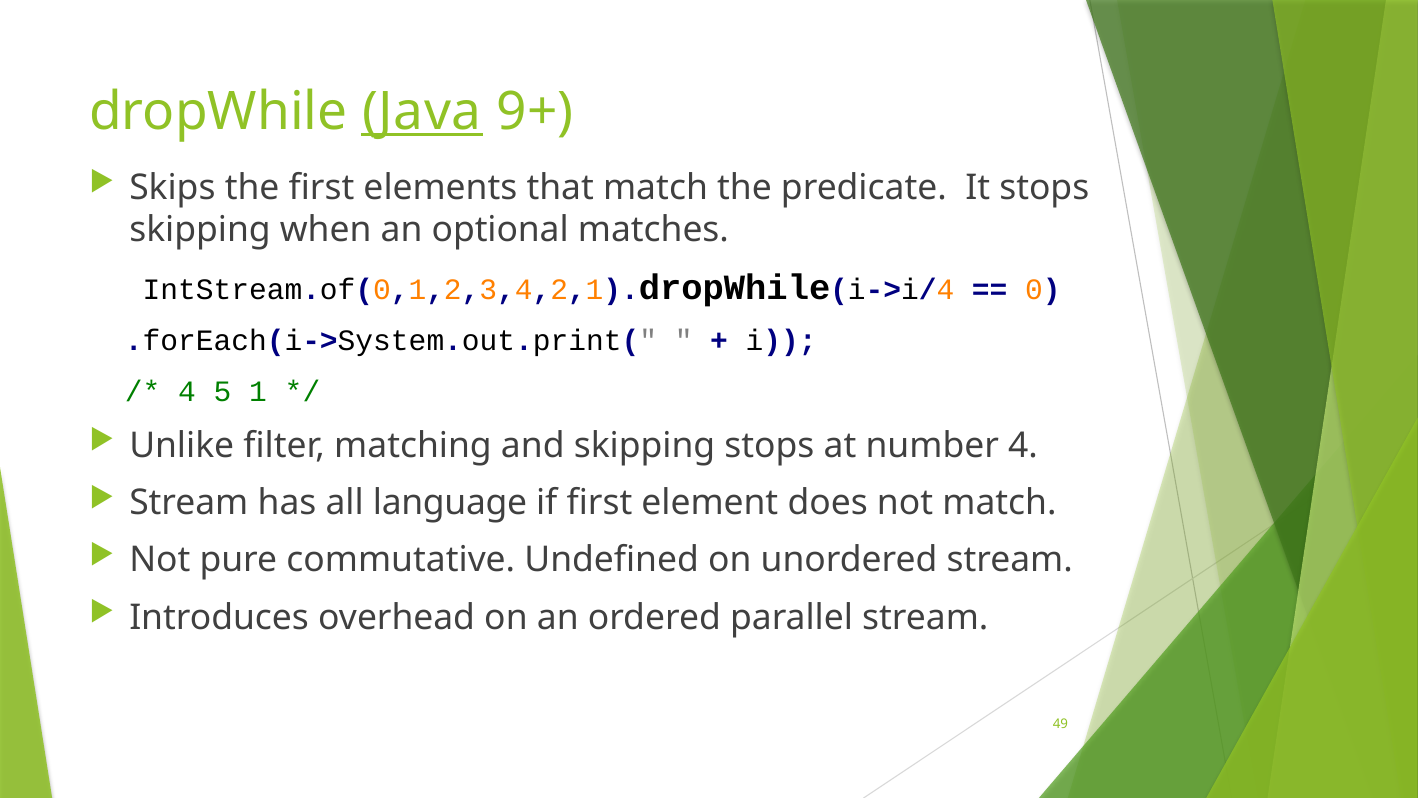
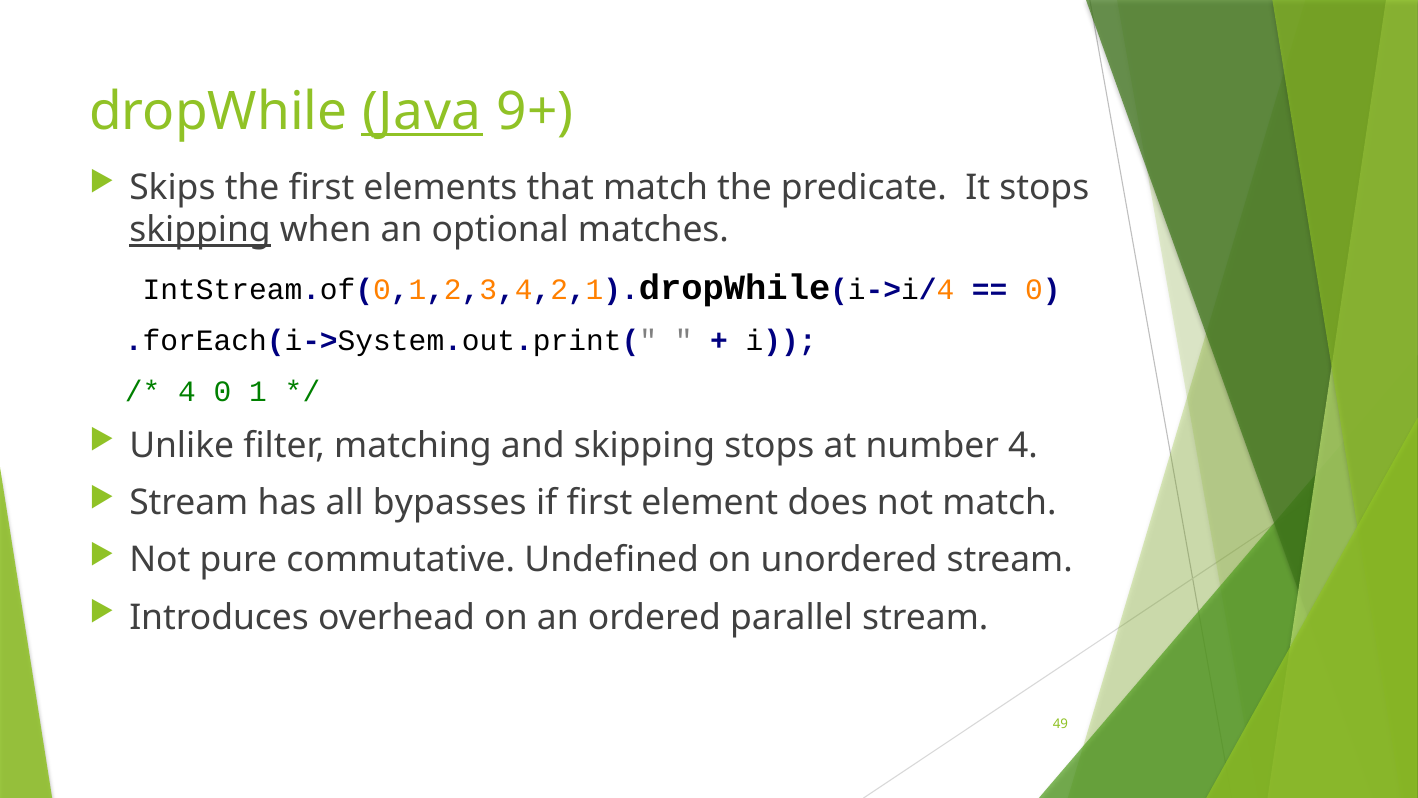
skipping underline: none -> present (200, 230)
4 5: 5 -> 0 (223, 391)
language: language -> bypasses (450, 503)
